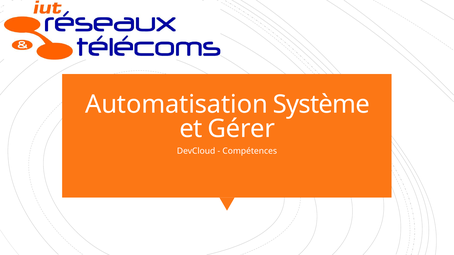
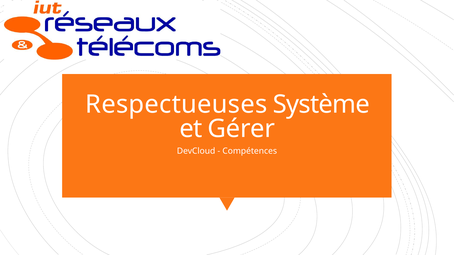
Automatisation: Automatisation -> Respectueuses (176, 105)
